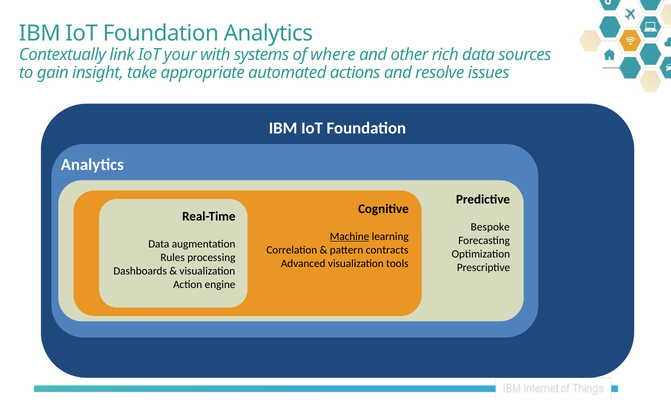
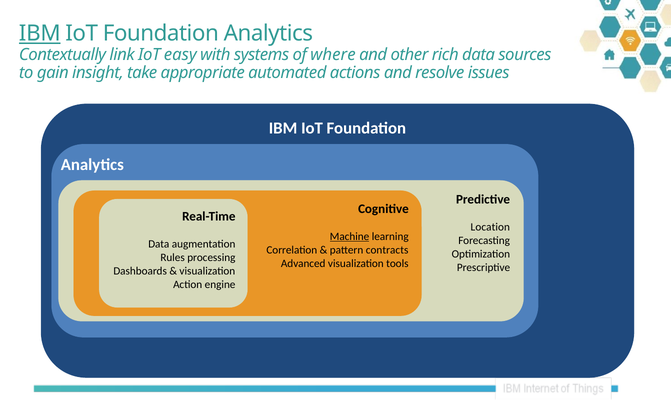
IBM underline: none -> present (40, 33)
your: your -> easy (180, 55)
Bespoke: Bespoke -> Location (490, 227)
